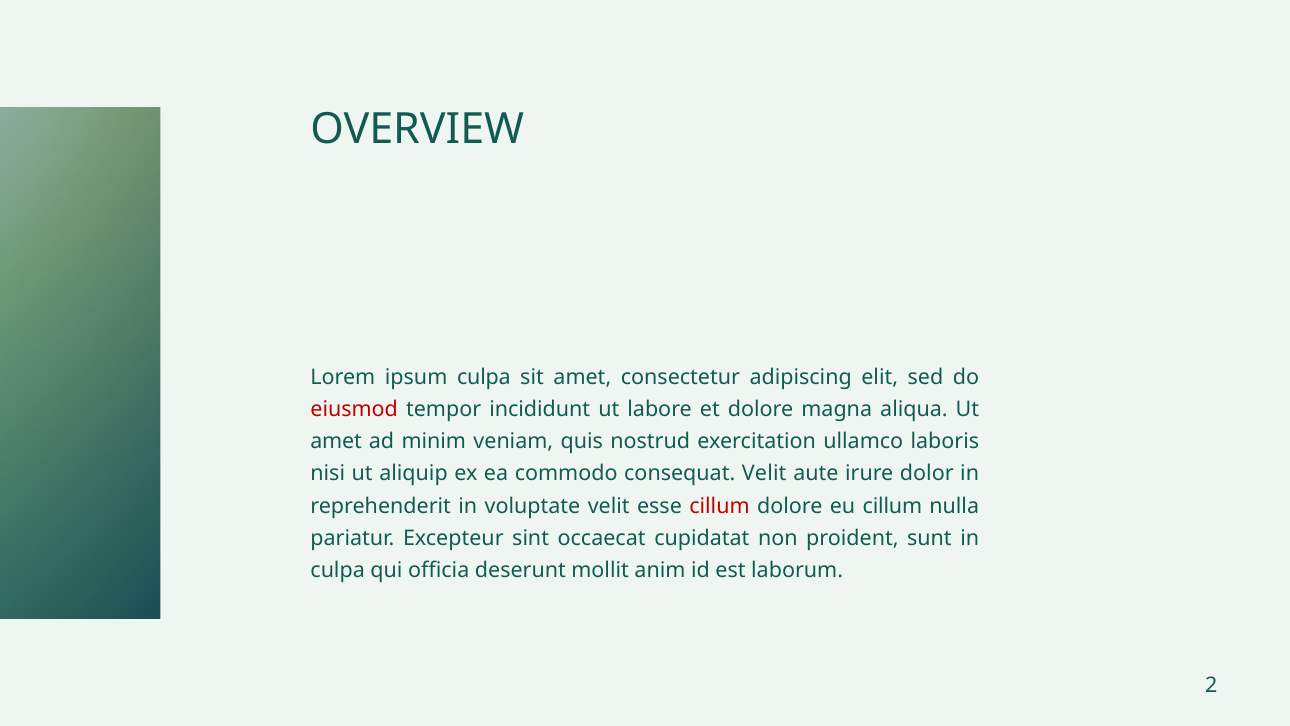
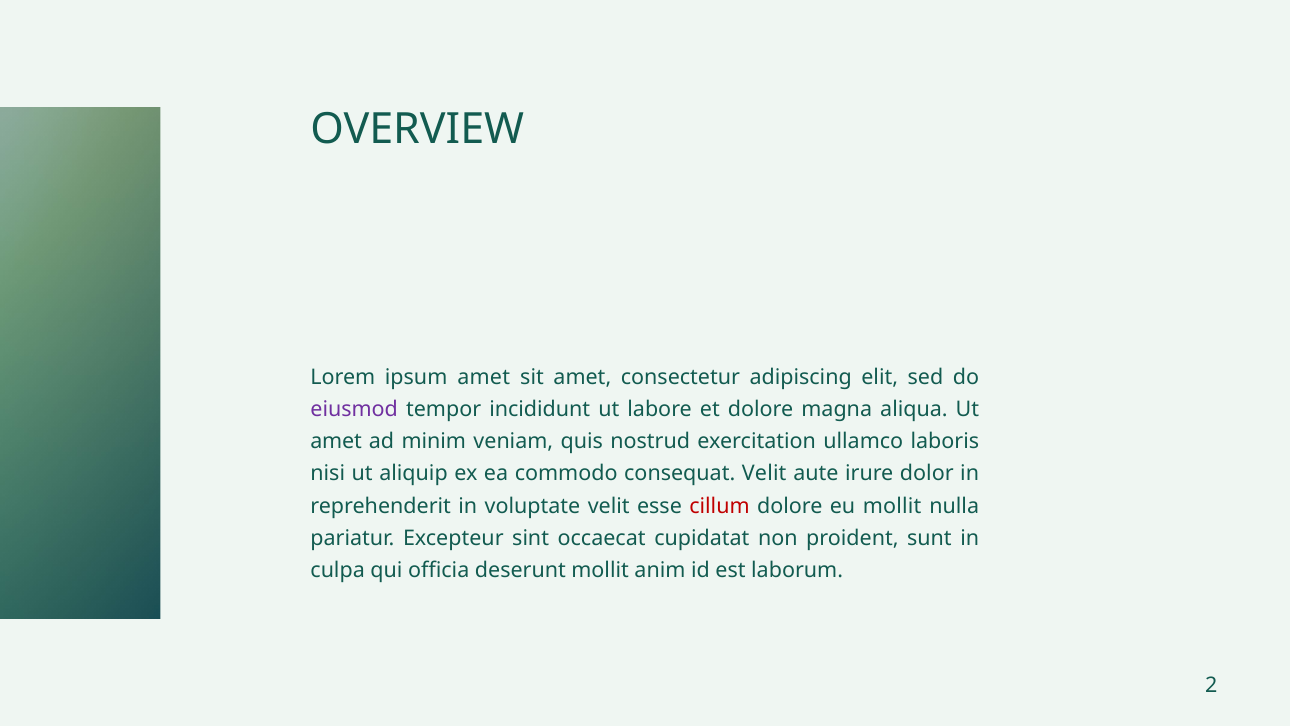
ipsum culpa: culpa -> amet (484, 377)
eiusmod colour: red -> purple (354, 409)
eu cillum: cillum -> mollit (892, 506)
